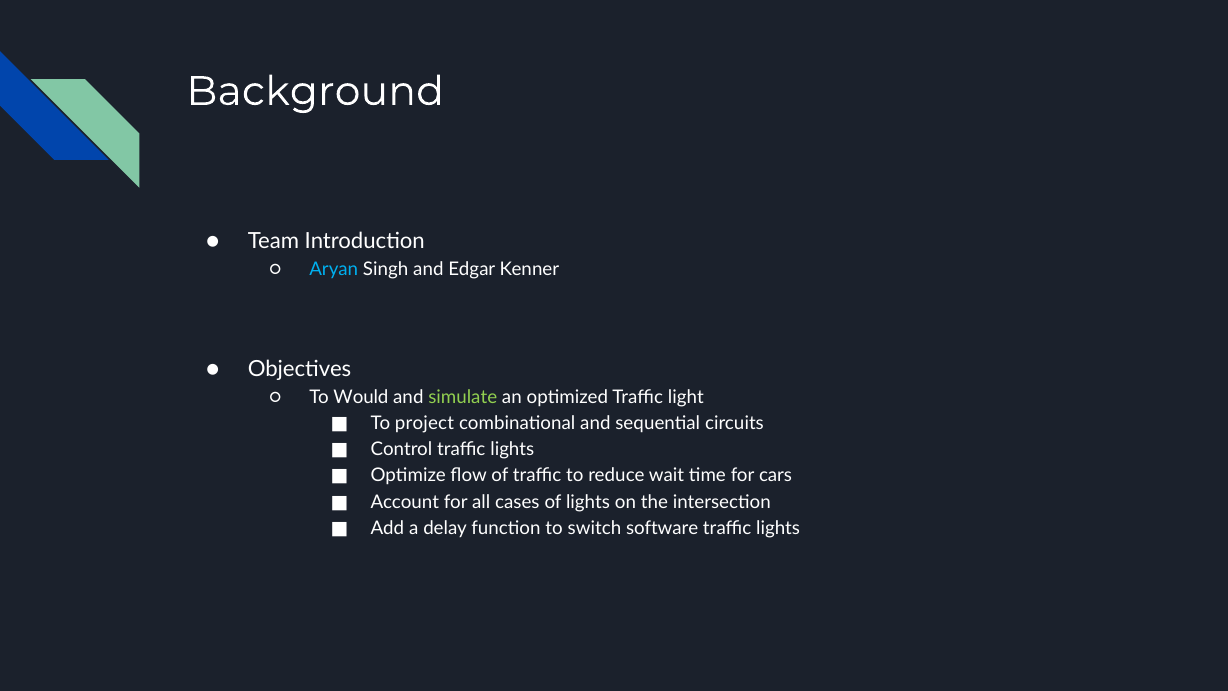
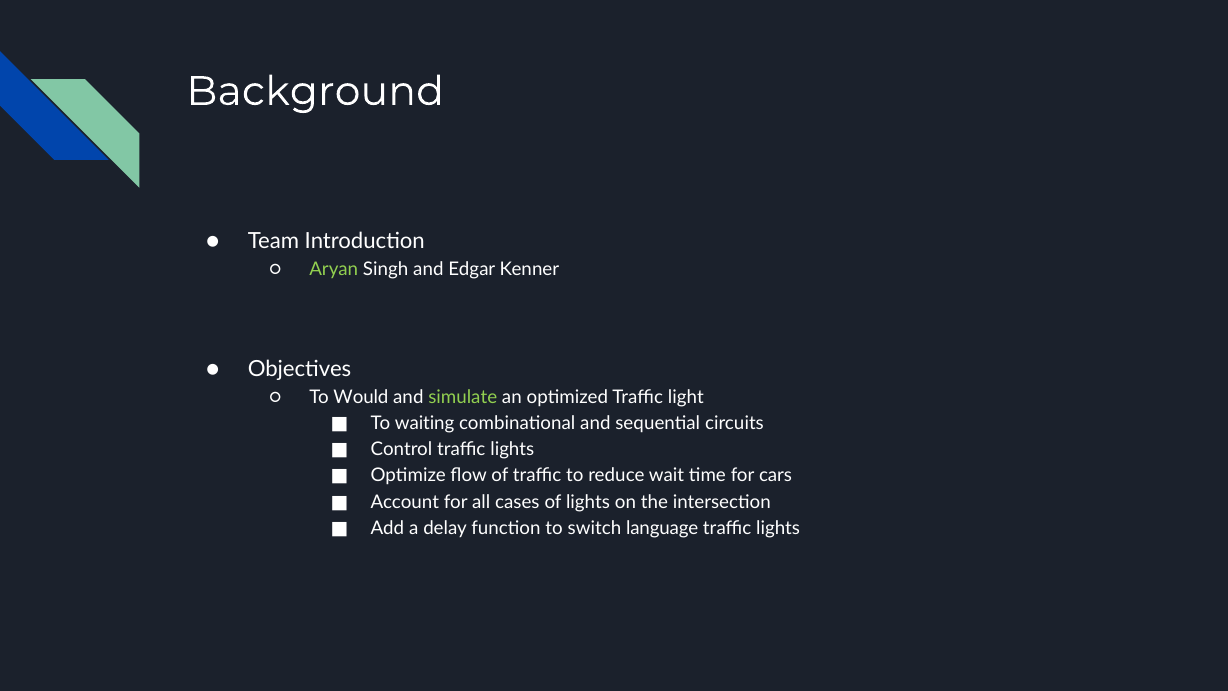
Aryan colour: light blue -> light green (334, 269)
project: project -> waiting (425, 423)
software: software -> language (662, 528)
